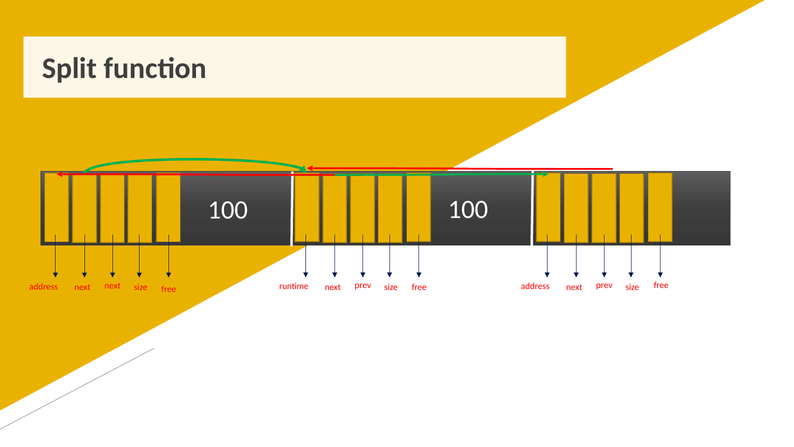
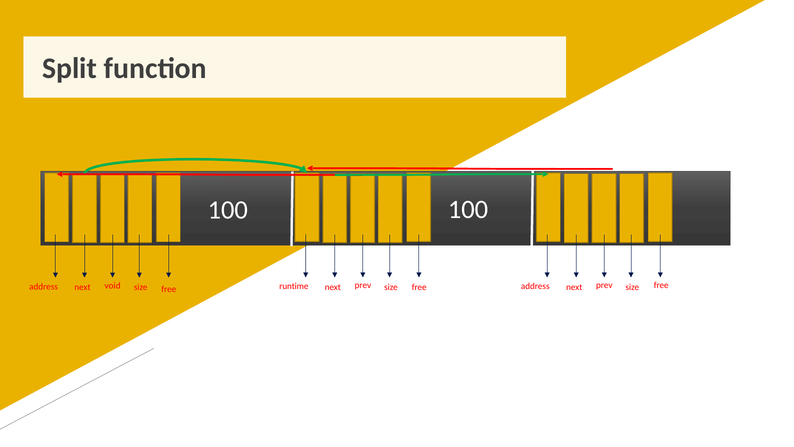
next next: next -> void (113, 285)
